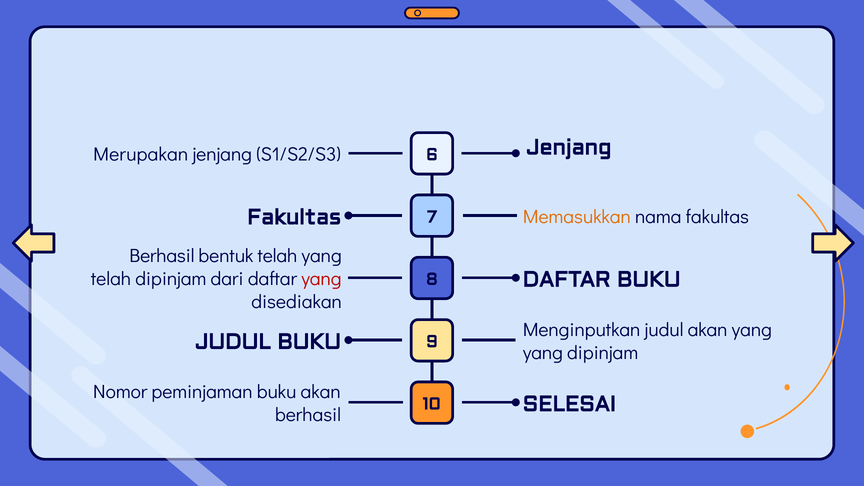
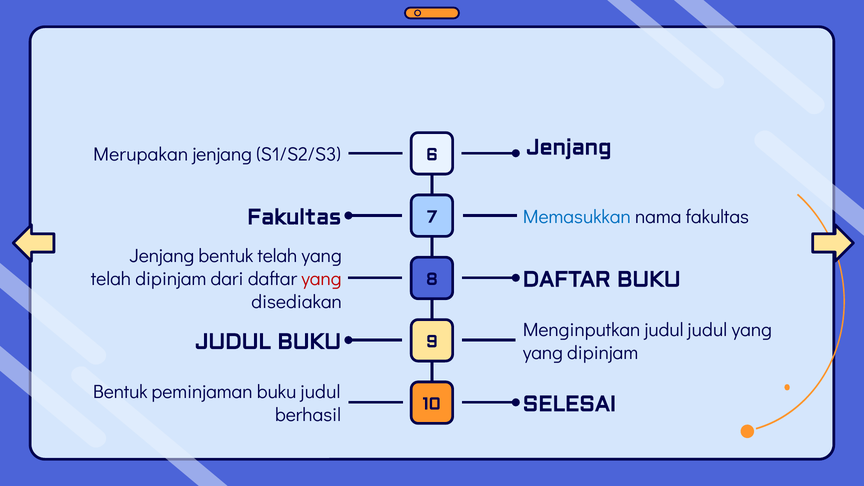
Memasukkan colour: orange -> blue (577, 217)
Berhasil: Berhasil -> Jenjang (162, 256)
judul akan: akan -> judul (707, 330)
Nomor: Nomor -> Bentuk (120, 392)
buku akan: akan -> judul (321, 392)
